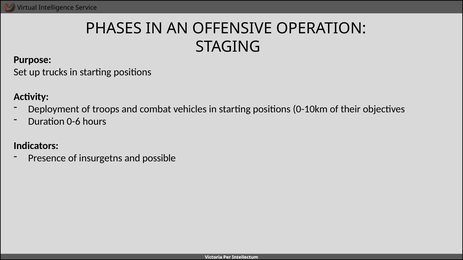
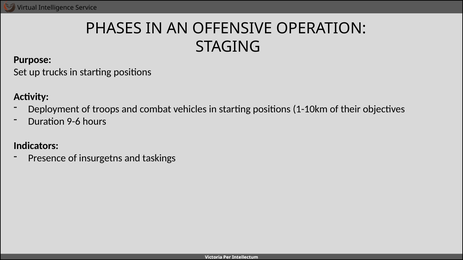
0-10km: 0-10km -> 1-10km (310, 109)
0-6: 0-6 -> 9-6 (74, 121)
possible: possible -> taskings (159, 159)
